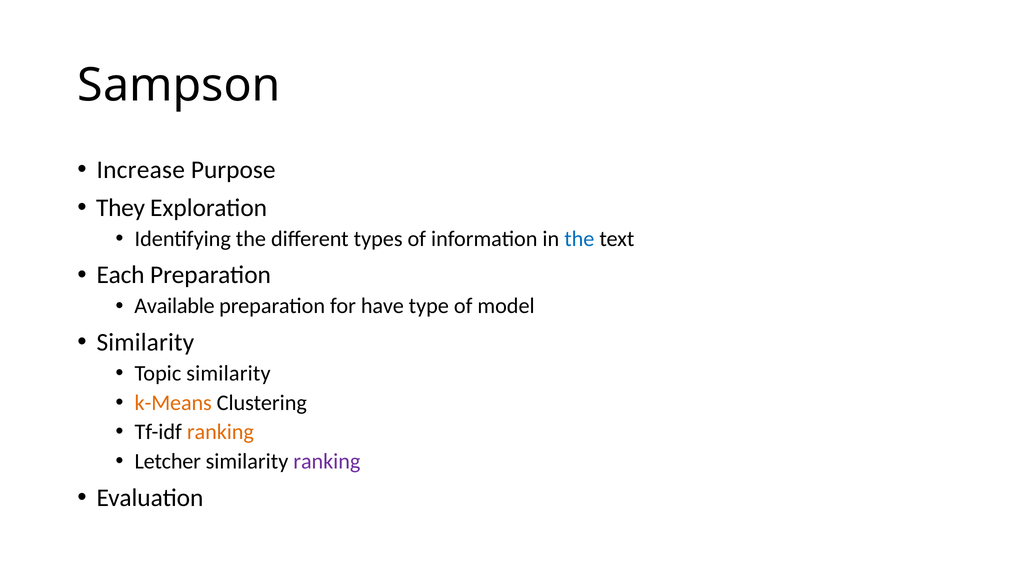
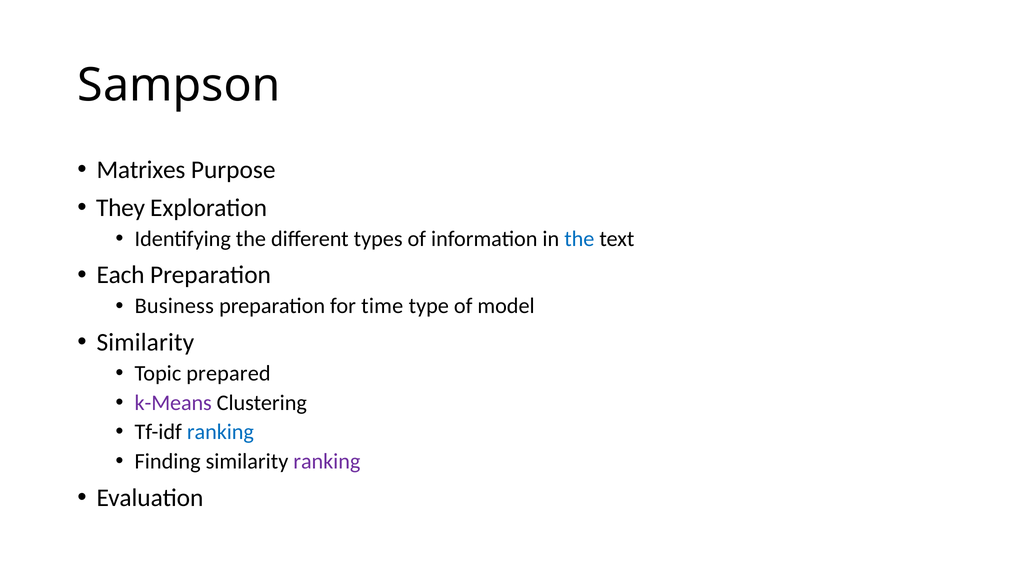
Increase: Increase -> Matrixes (141, 170)
Available: Available -> Business (174, 306)
have: have -> time (382, 306)
Topic similarity: similarity -> prepared (228, 373)
k-Means colour: orange -> purple (173, 402)
ranking colour: orange -> blue (220, 432)
Letcher: Letcher -> Finding (168, 461)
